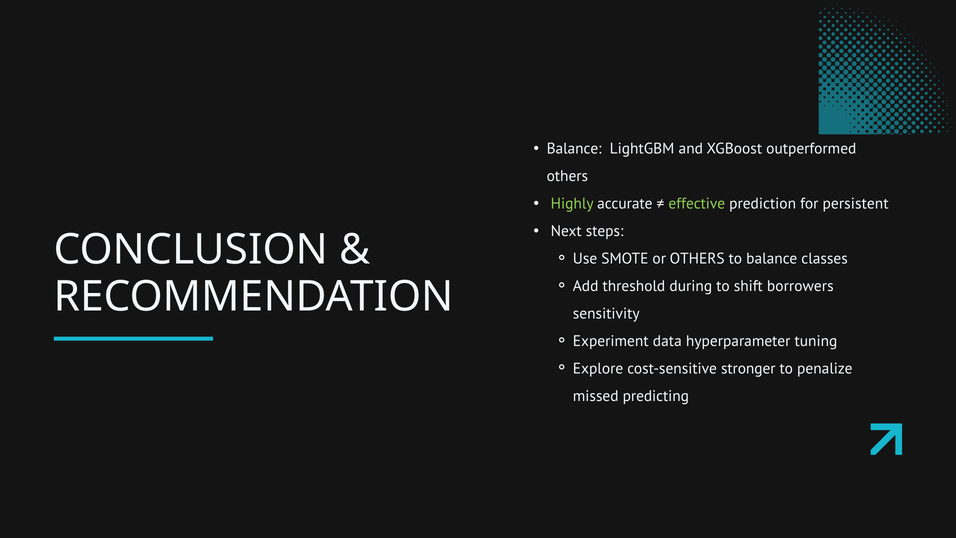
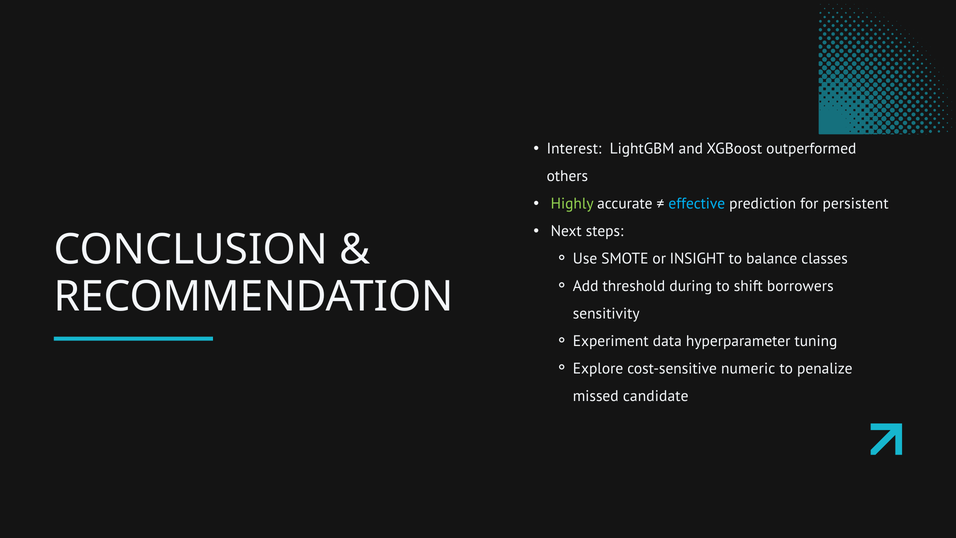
Balance: Balance -> Interest (574, 149)
effective colour: light green -> light blue (697, 204)
or OTHERS: OTHERS -> INSIGHT (697, 259)
stronger: stronger -> numeric (748, 369)
predicting: predicting -> candidate (656, 396)
